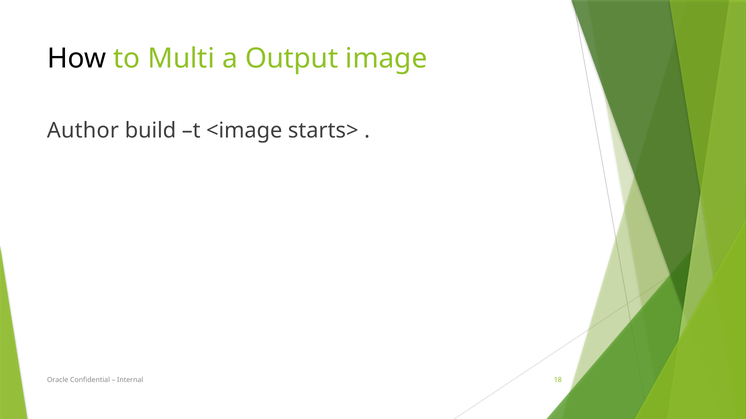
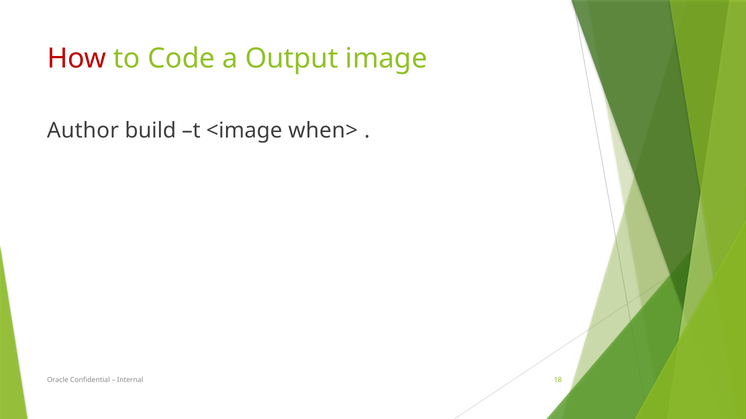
How colour: black -> red (77, 59)
Multi: Multi -> Code (181, 59)
starts>: starts> -> when> (323, 131)
